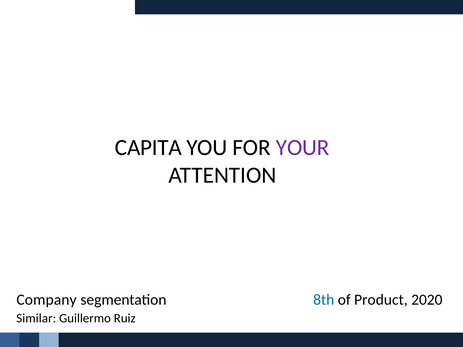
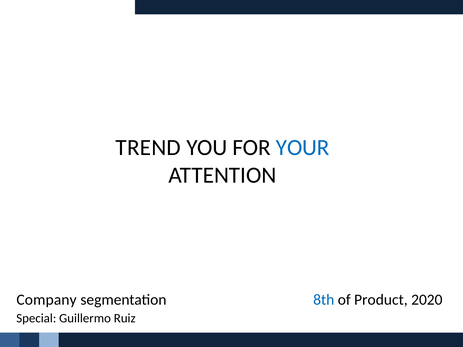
CAPITA: CAPITA -> TREND (148, 148)
YOUR colour: purple -> blue (303, 148)
Similar: Similar -> Special (36, 319)
